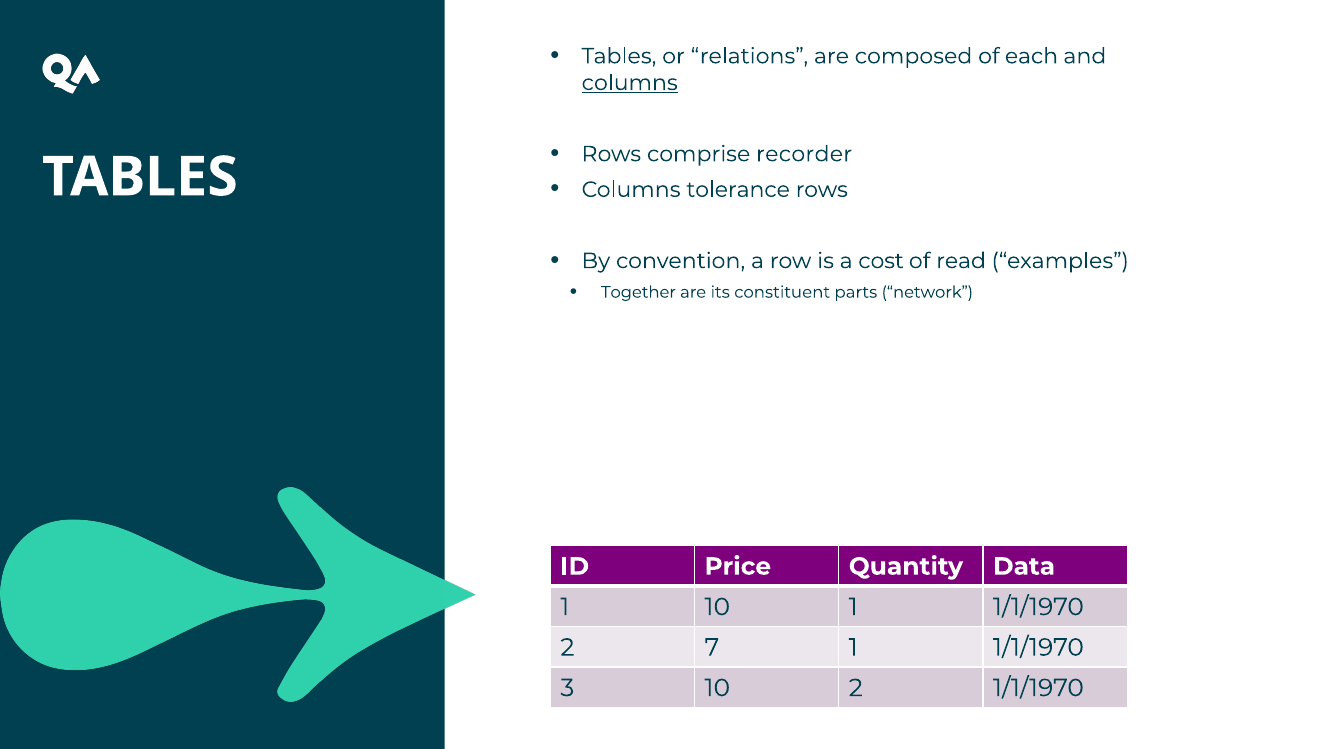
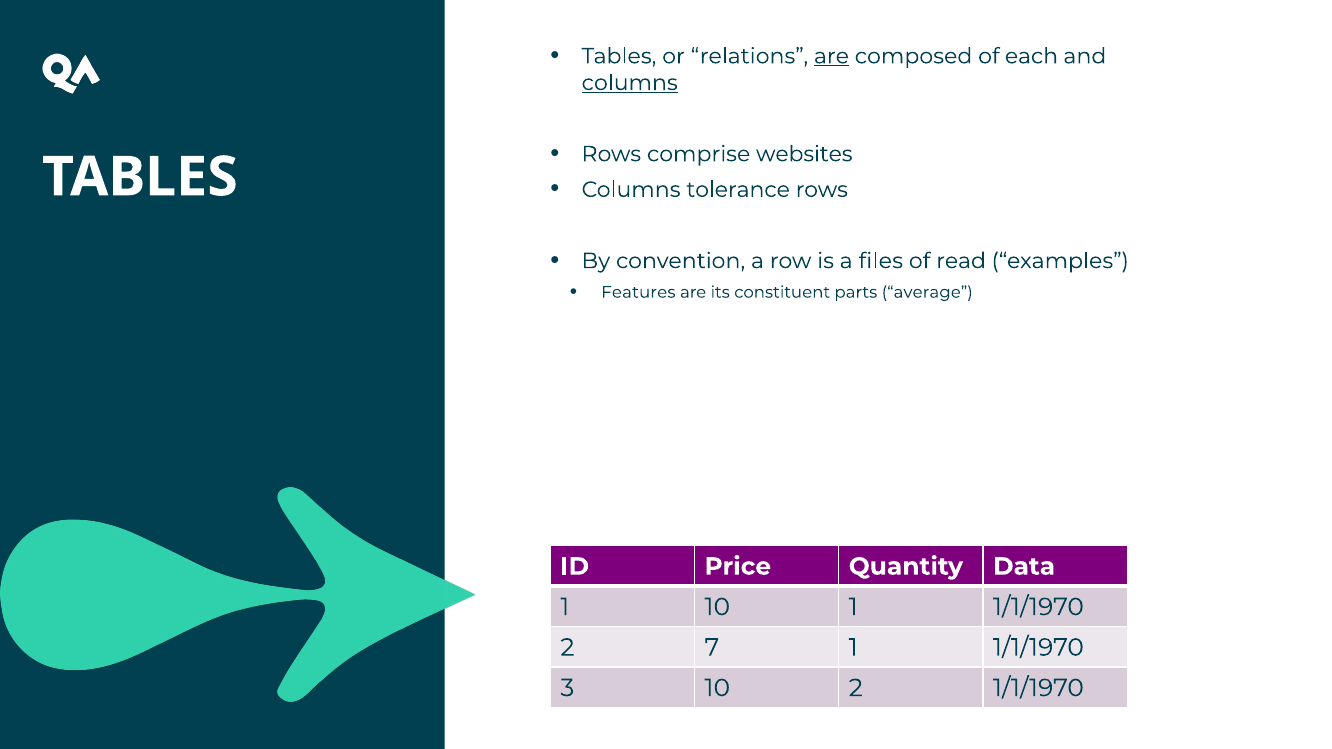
are underline: none -> present (831, 56)
recorder: recorder -> websites (804, 154)
cost: cost -> files (881, 261)
Together: Together -> Features (638, 292)
network: network -> average (927, 292)
